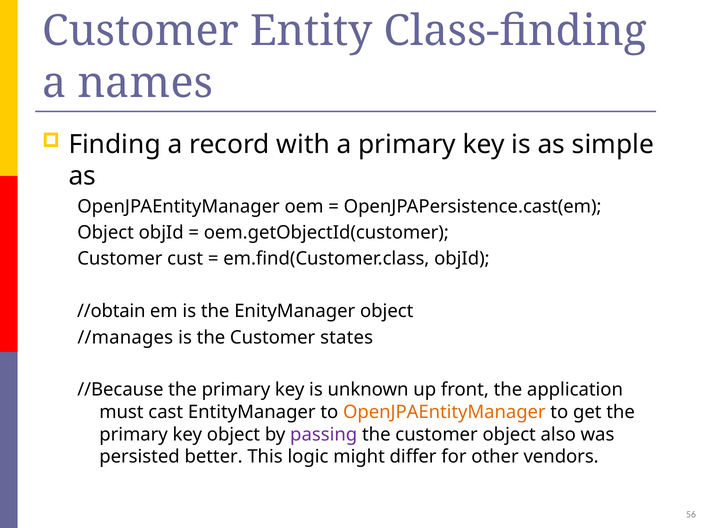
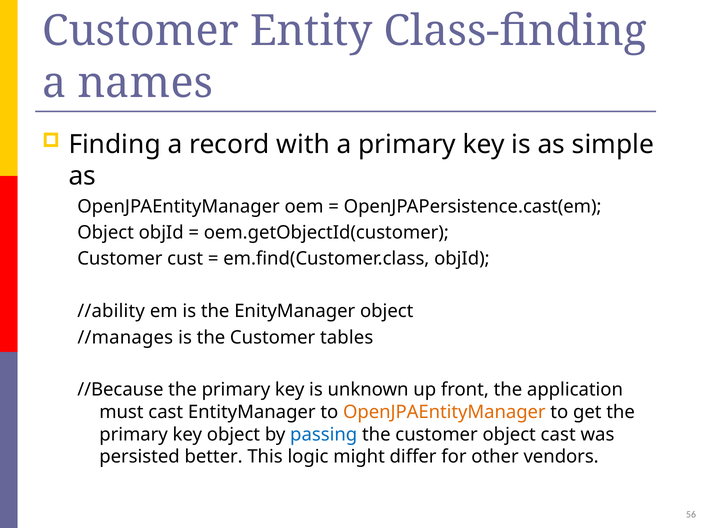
//obtain: //obtain -> //ability (111, 311)
states: states -> tables (347, 337)
passing colour: purple -> blue (324, 434)
object also: also -> cast (558, 434)
